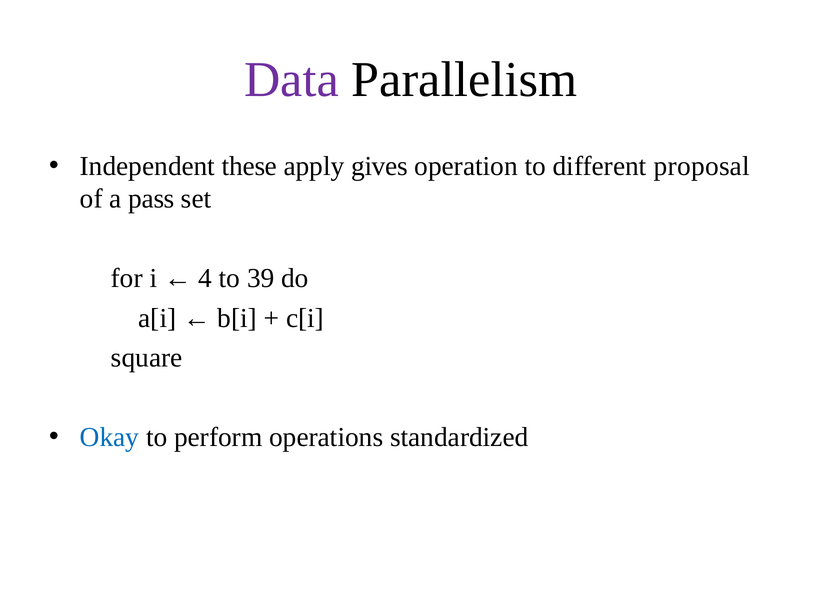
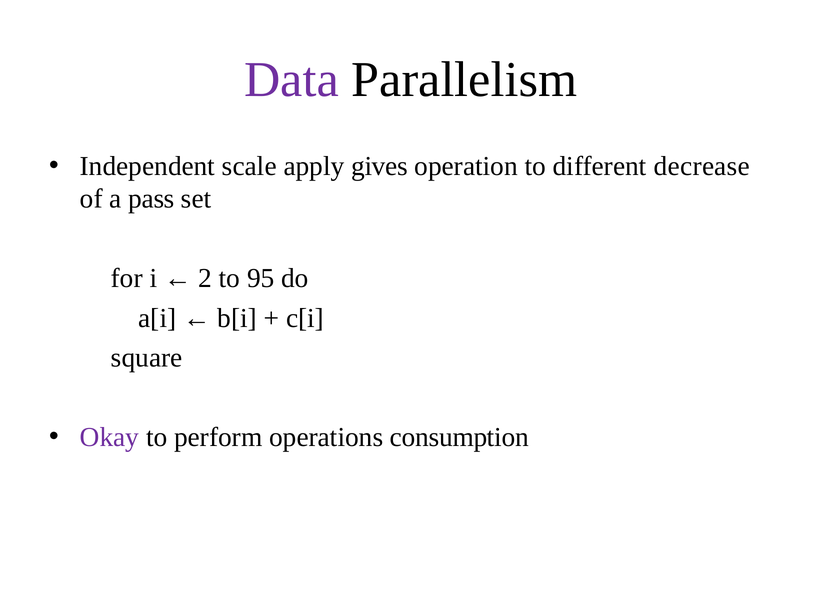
these: these -> scale (249, 166)
proposal: proposal -> decrease (702, 166)
4: 4 -> 2 (205, 279)
39: 39 -> 95 (261, 279)
Okay colour: blue -> purple (109, 438)
standardized: standardized -> consumption (459, 438)
